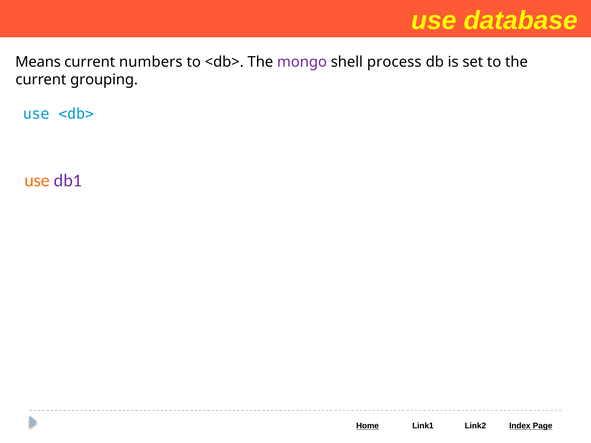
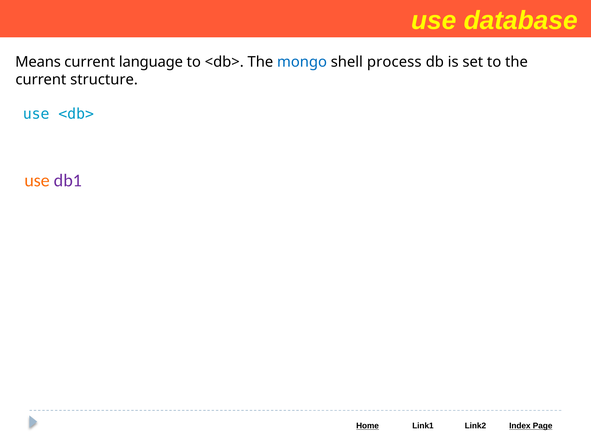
numbers: numbers -> language (151, 62)
mongo colour: purple -> blue (302, 62)
grouping: grouping -> structure (104, 80)
